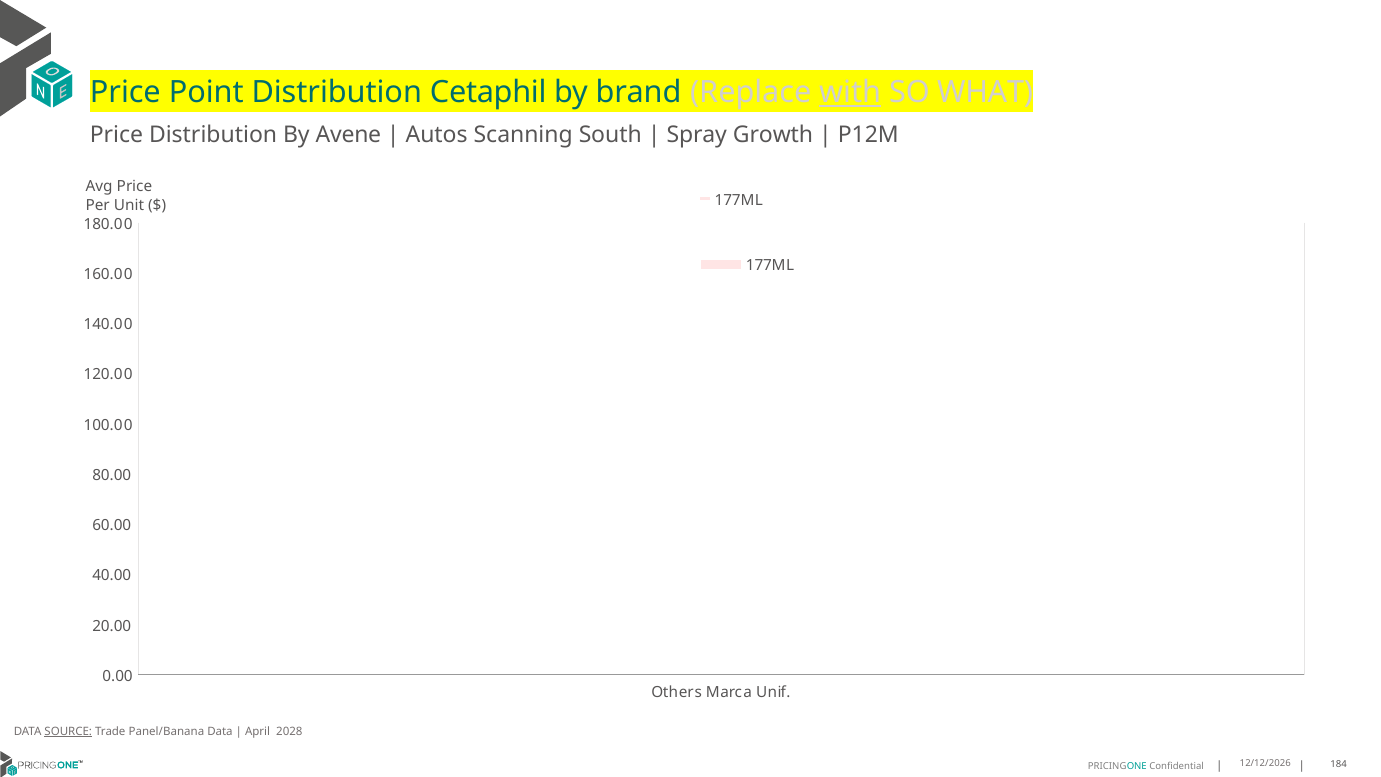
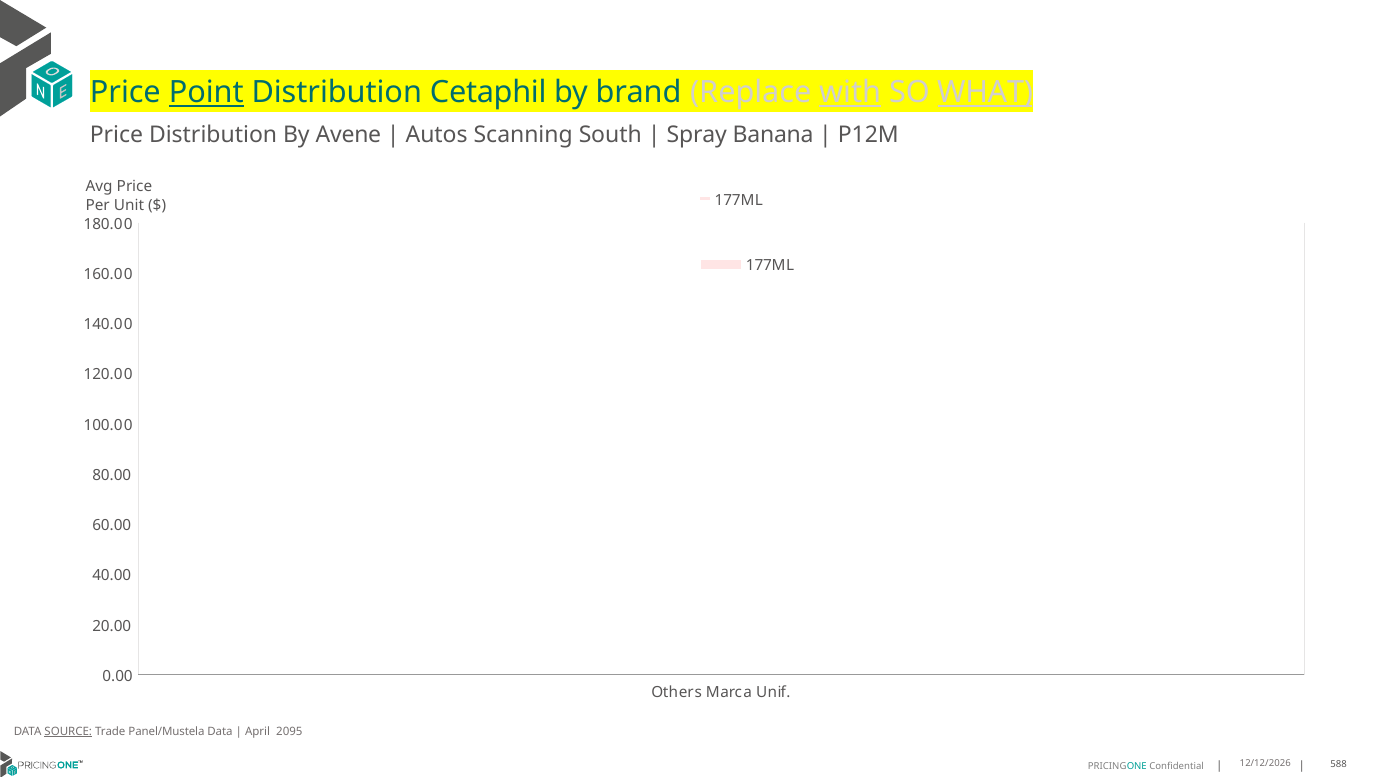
Point underline: none -> present (206, 93)
WHAT underline: none -> present (985, 93)
Growth: Growth -> Banana (773, 135)
Panel/Banana: Panel/Banana -> Panel/Mustela (166, 732)
2028: 2028 -> 2095 (289, 732)
184: 184 -> 588 (1339, 764)
